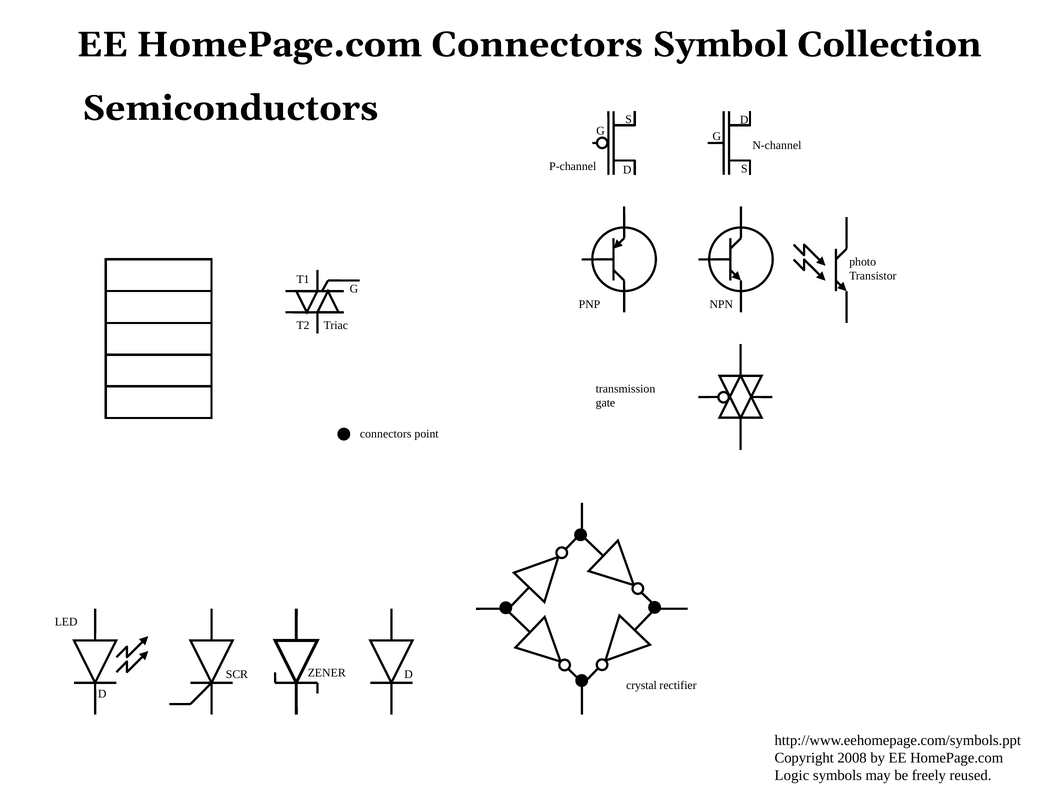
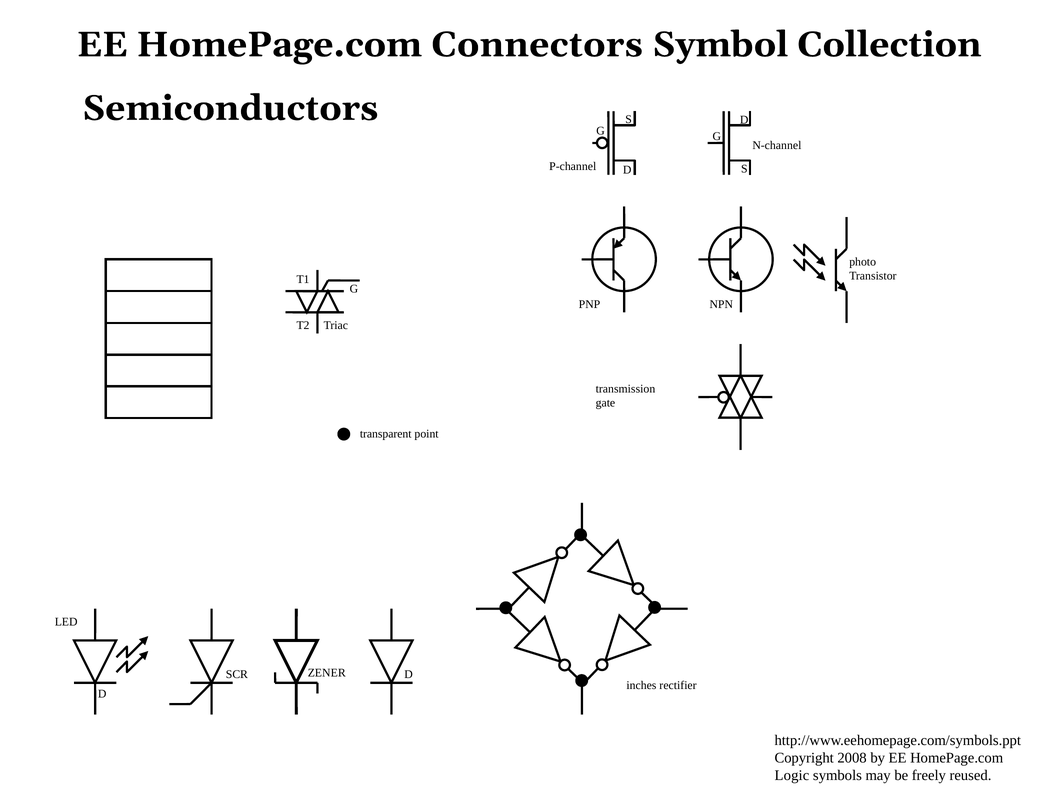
connectors: connectors -> transparent (386, 433)
crystal: crystal -> inches (641, 685)
